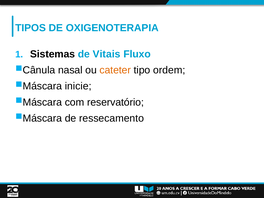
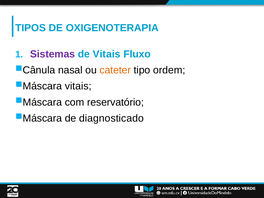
Sistemas colour: black -> purple (53, 54)
inicie: inicie -> vitais (78, 86)
ressecamento: ressecamento -> diagnosticado (111, 118)
